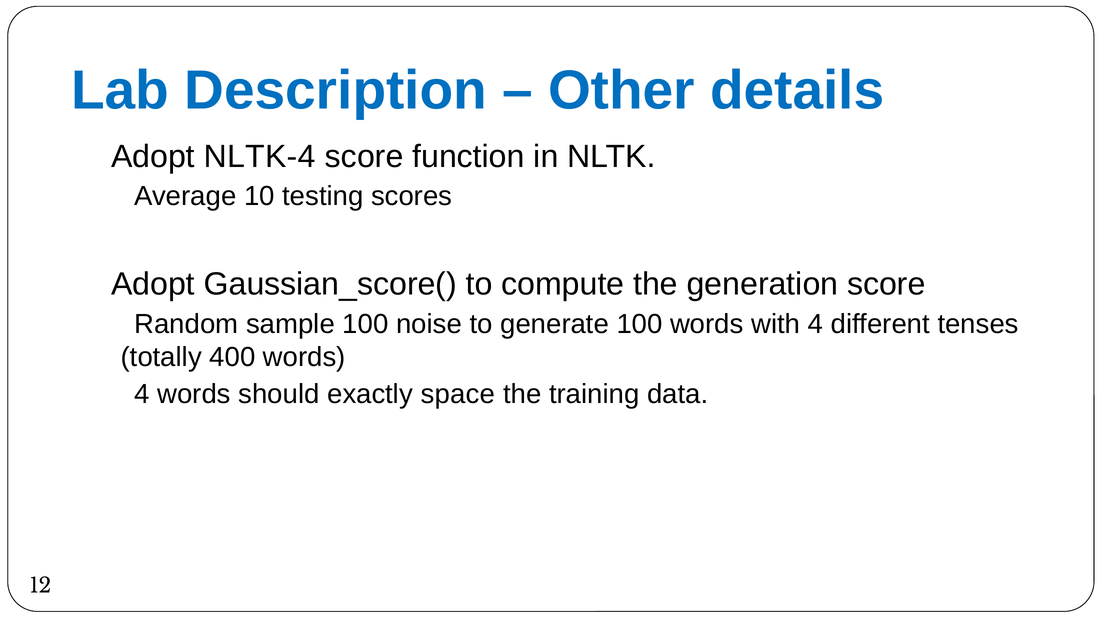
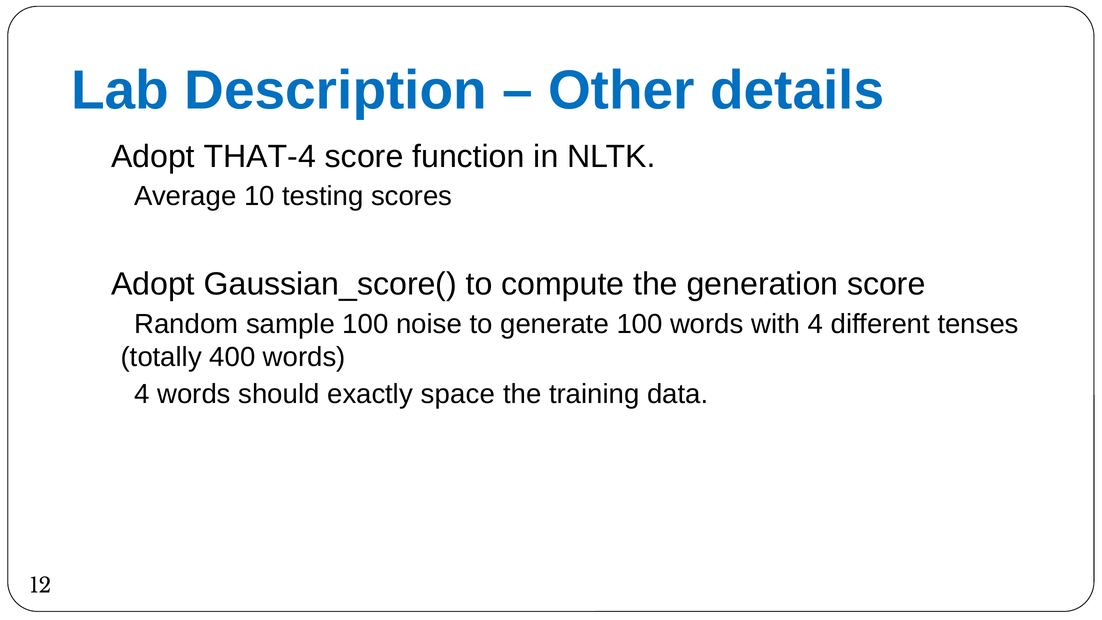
NLTK-4: NLTK-4 -> THAT-4 (260, 156)
